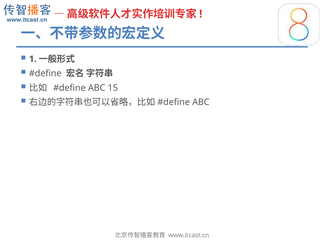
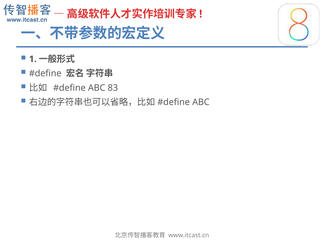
15: 15 -> 83 (113, 88)
